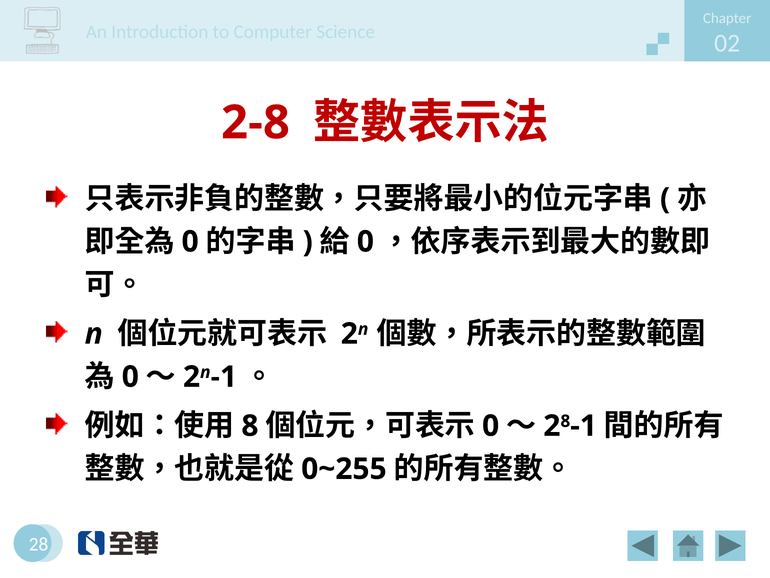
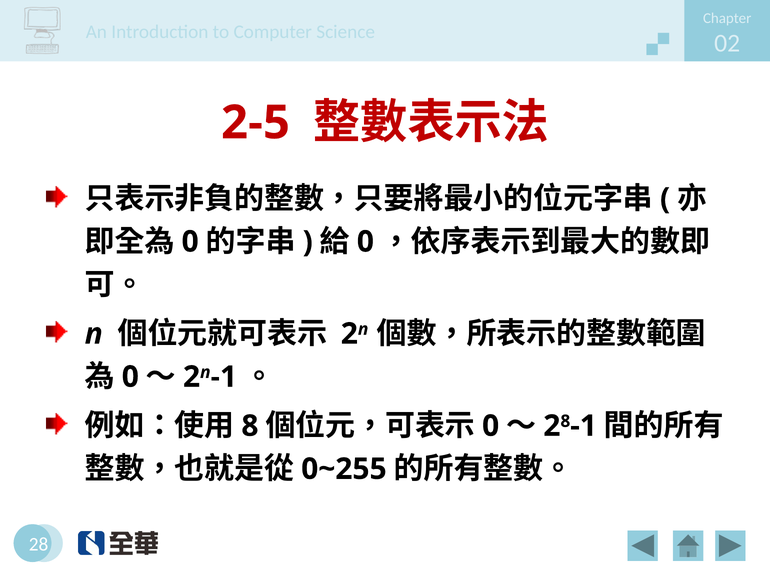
2-8: 2-8 -> 2-5 (255, 123)
